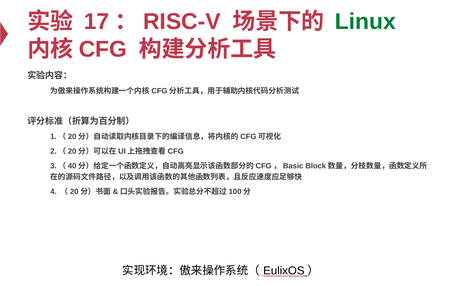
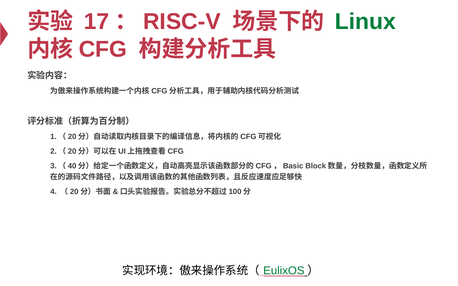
EulixOS colour: black -> green (284, 271)
